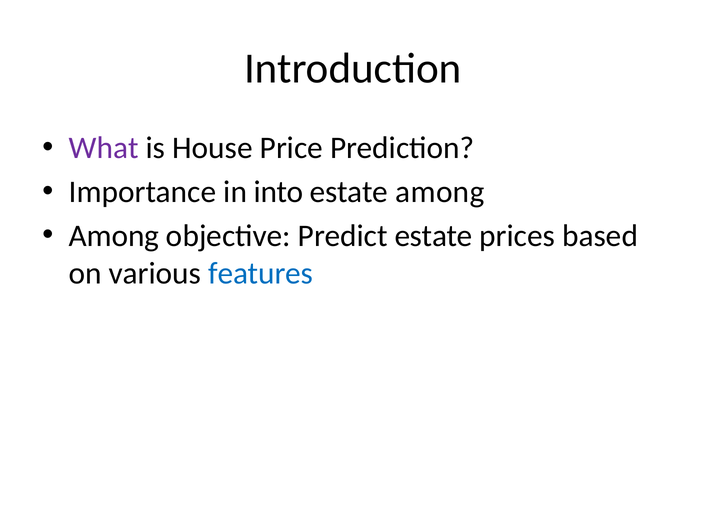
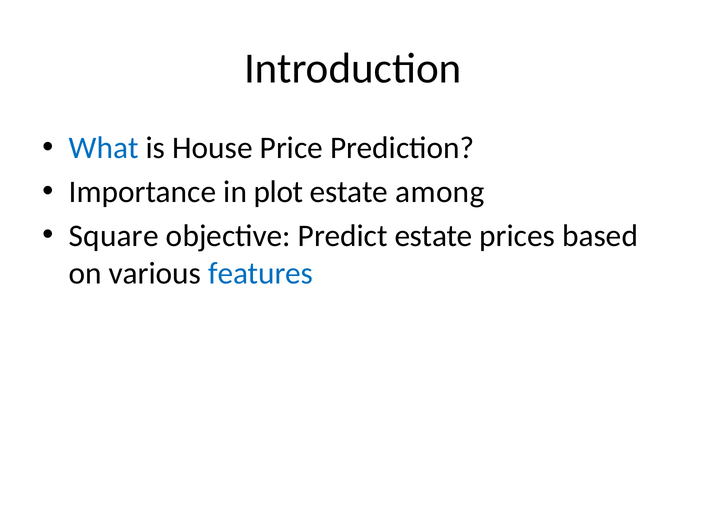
What colour: purple -> blue (104, 148)
into: into -> plot (279, 192)
Among: Among -> Square (114, 236)
